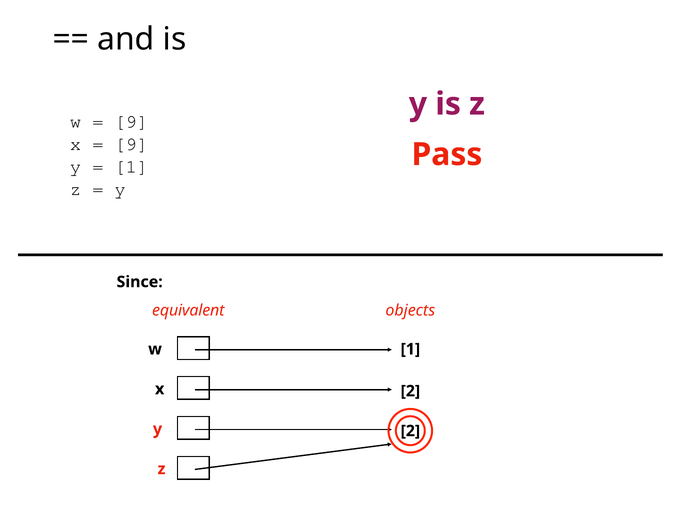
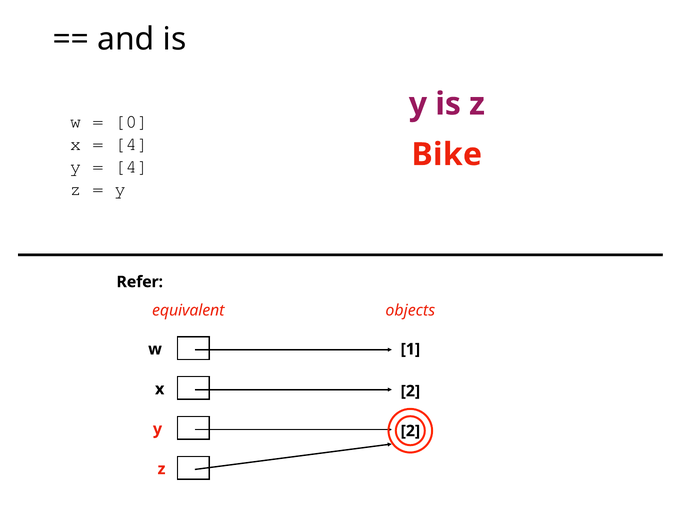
9: 9 -> 0 (131, 122)
9: 9 -> 4 (131, 144)
Pass: Pass -> Bike (447, 154)
1: 1 -> 4 (131, 166)
Since: Since -> Refer (140, 282)
